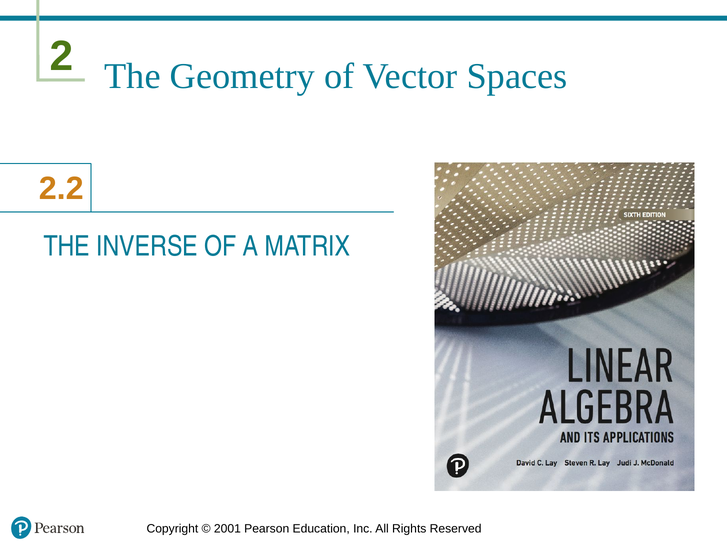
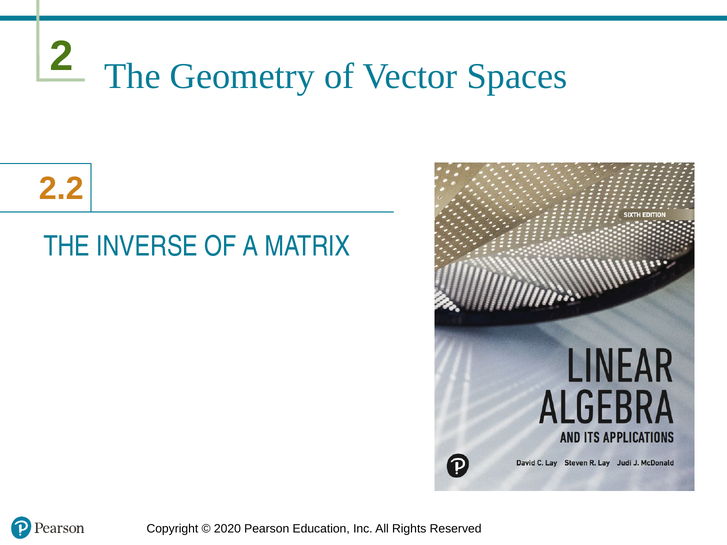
2001: 2001 -> 2020 (227, 529)
